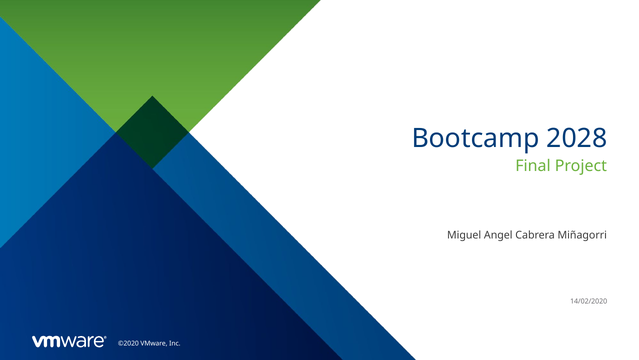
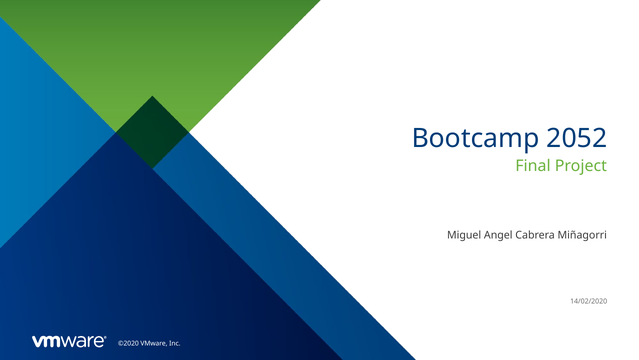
2028: 2028 -> 2052 (577, 138)
